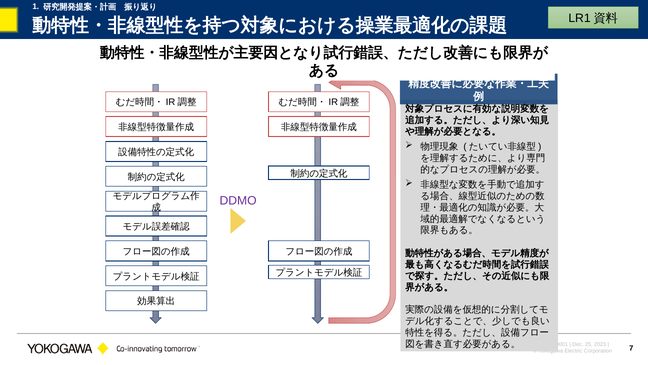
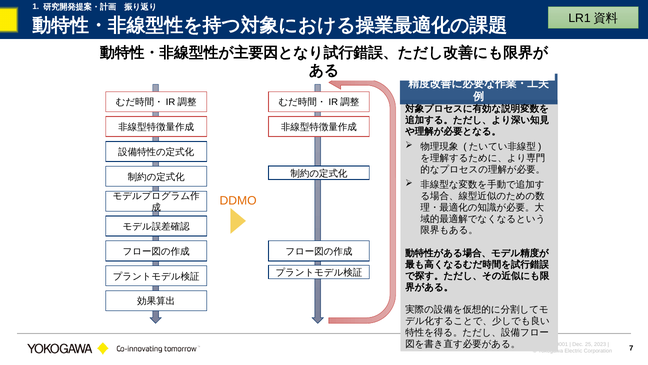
DDMO colour: purple -> orange (238, 201)
